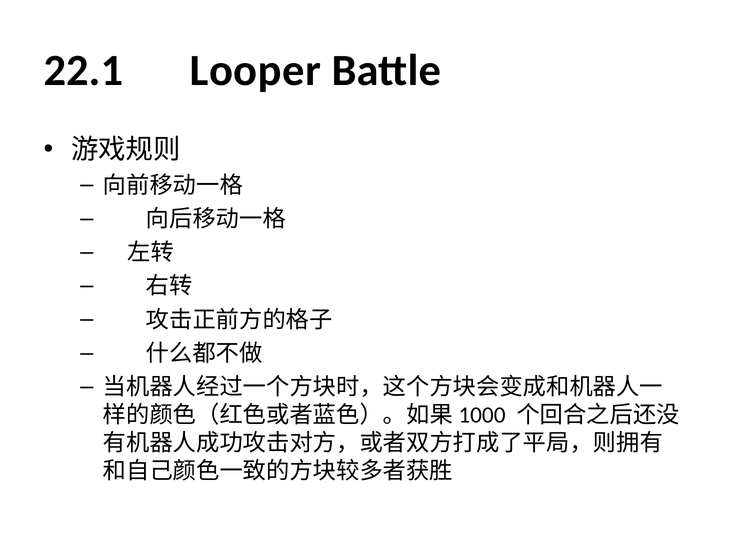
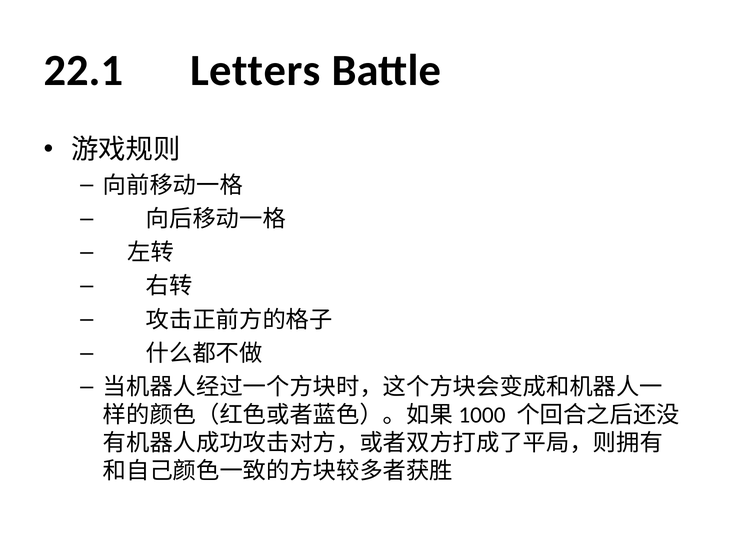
Looper: Looper -> Letters (255, 71)
